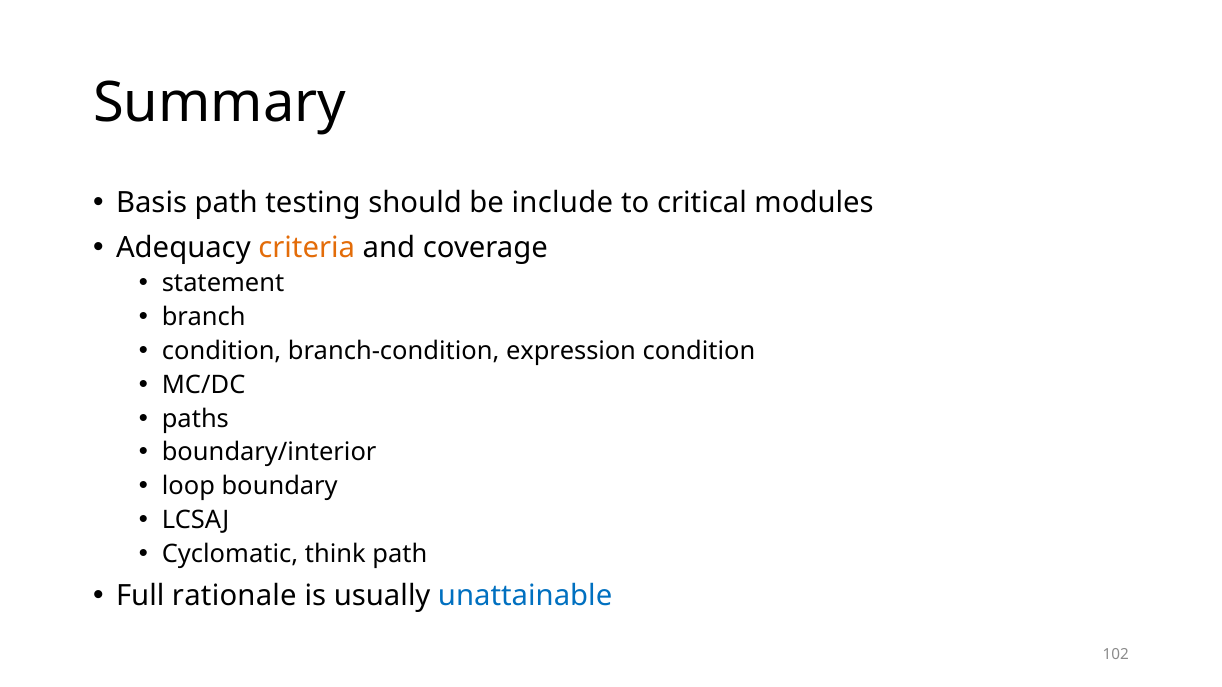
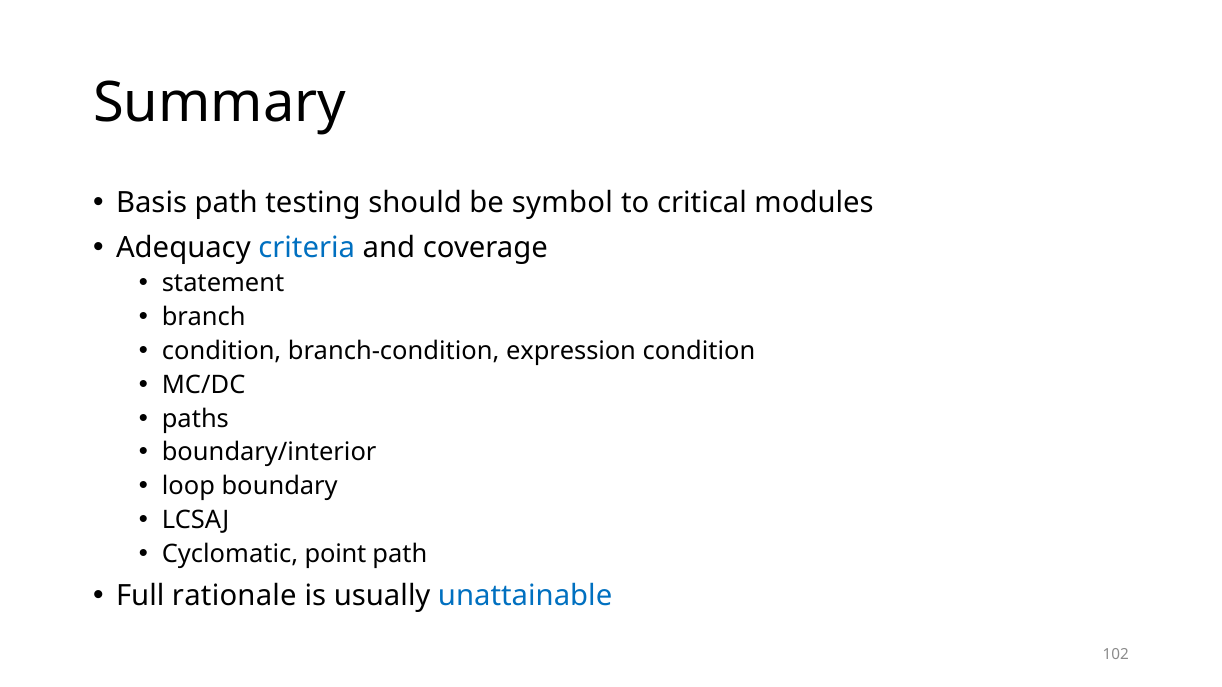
include: include -> symbol (562, 203)
criteria colour: orange -> blue (307, 248)
think: think -> point (335, 554)
